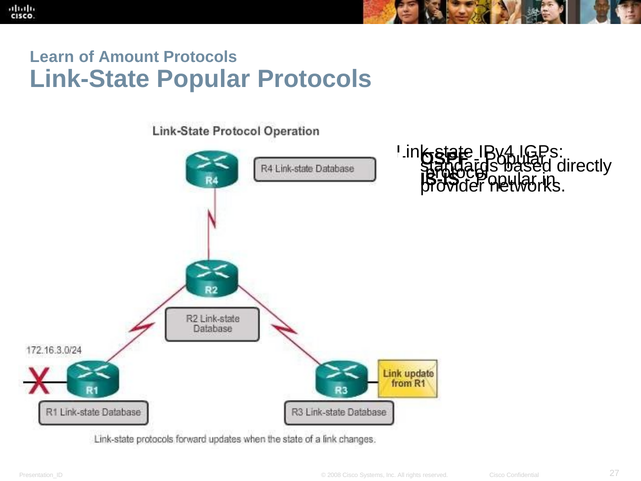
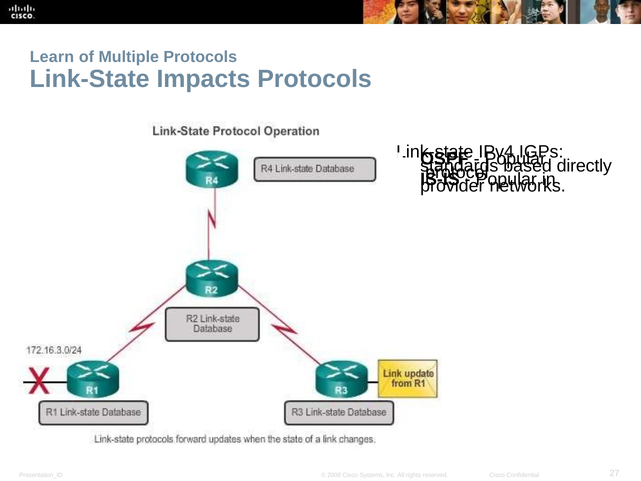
Amount: Amount -> Multiple (129, 57)
Link-State Popular: Popular -> Impacts (203, 79)
